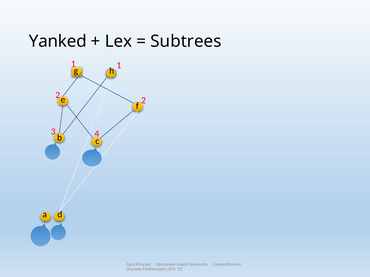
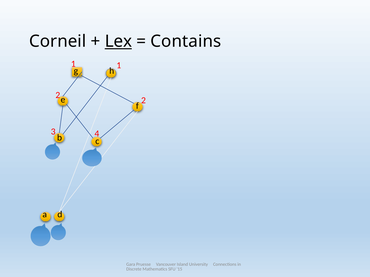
Yanked: Yanked -> Corneil (58, 41)
Lex underline: none -> present (118, 41)
Subtrees: Subtrees -> Contains (186, 41)
